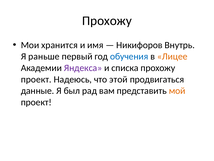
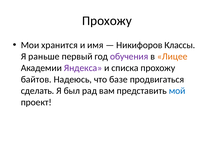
Внутрь: Внутрь -> Классы (180, 45)
обучения colour: blue -> purple (129, 56)
проект: проект -> байтов (36, 79)
этой: этой -> базе (118, 79)
данные: данные -> сделать (38, 91)
мой colour: orange -> blue (177, 91)
